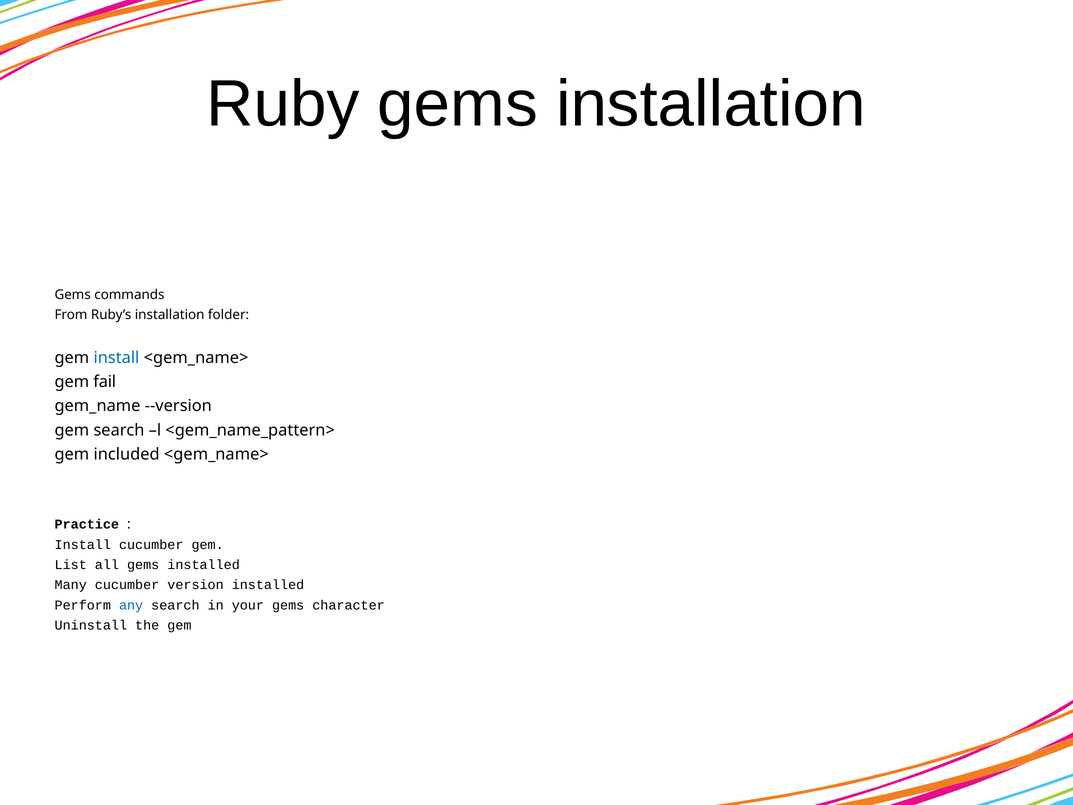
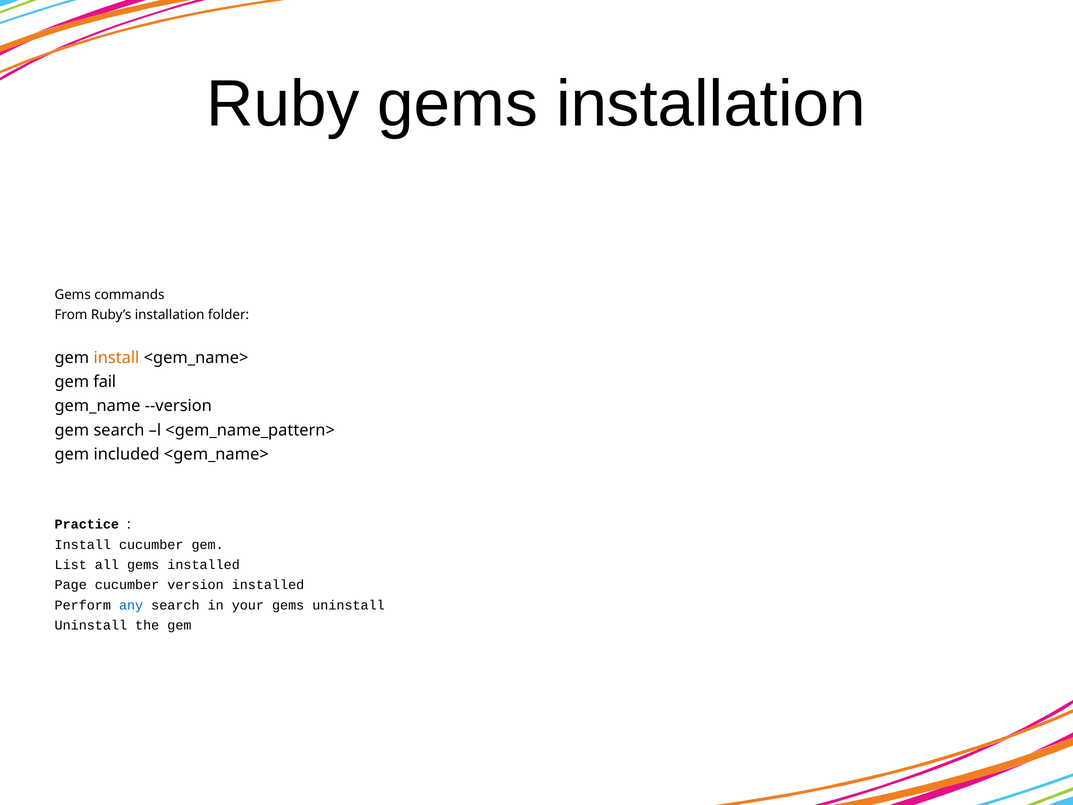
install colour: blue -> orange (116, 358)
Many: Many -> Page (71, 585)
gems character: character -> uninstall (349, 605)
